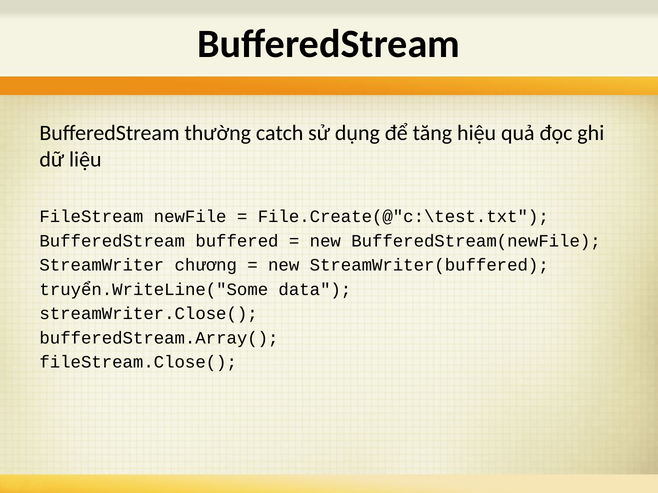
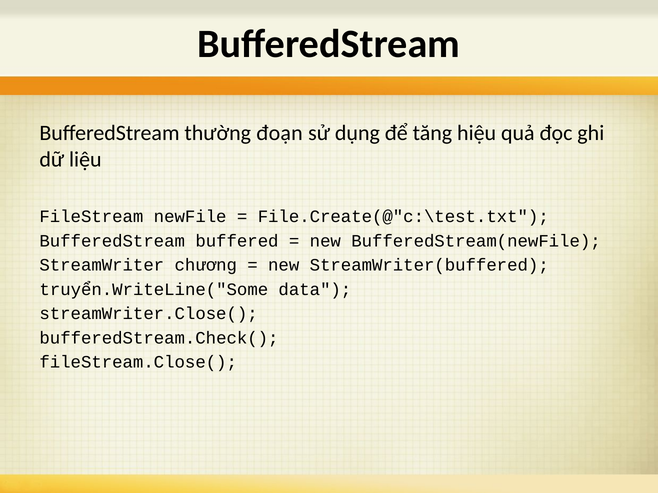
catch: catch -> đoạn (280, 133)
bufferedStream.Array(: bufferedStream.Array( -> bufferedStream.Check( (159, 338)
